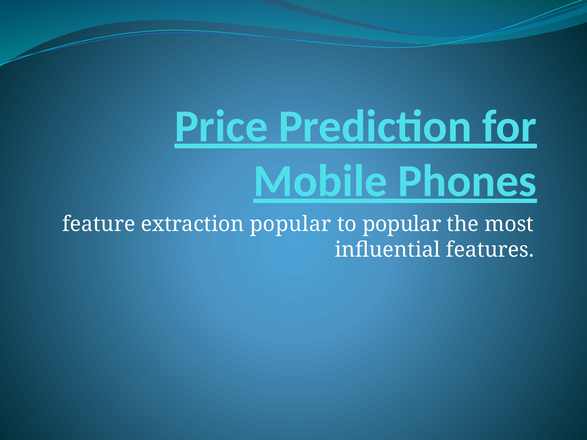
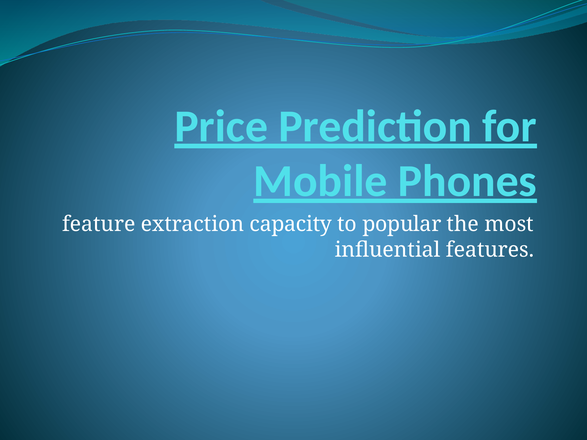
extraction popular: popular -> capacity (291, 224)
